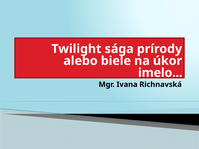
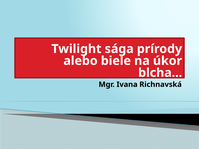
imelo: imelo -> blcha (160, 73)
